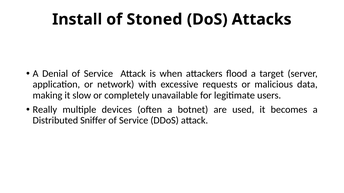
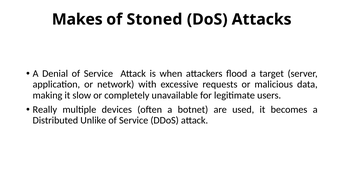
Install: Install -> Makes (77, 19)
Sniffer: Sniffer -> Unlike (93, 121)
